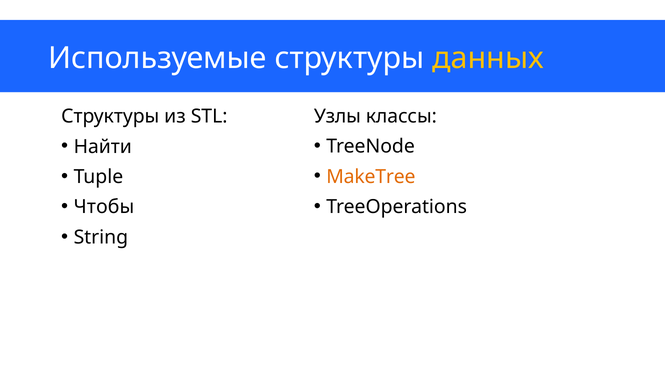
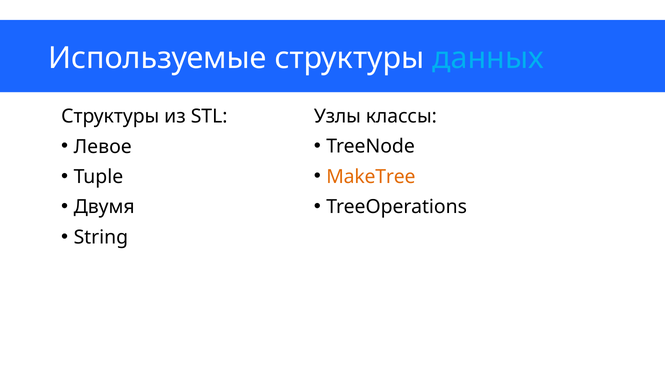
данных colour: yellow -> light blue (488, 58)
Найти: Найти -> Левое (103, 147)
Чтобы: Чтобы -> Двумя (104, 207)
